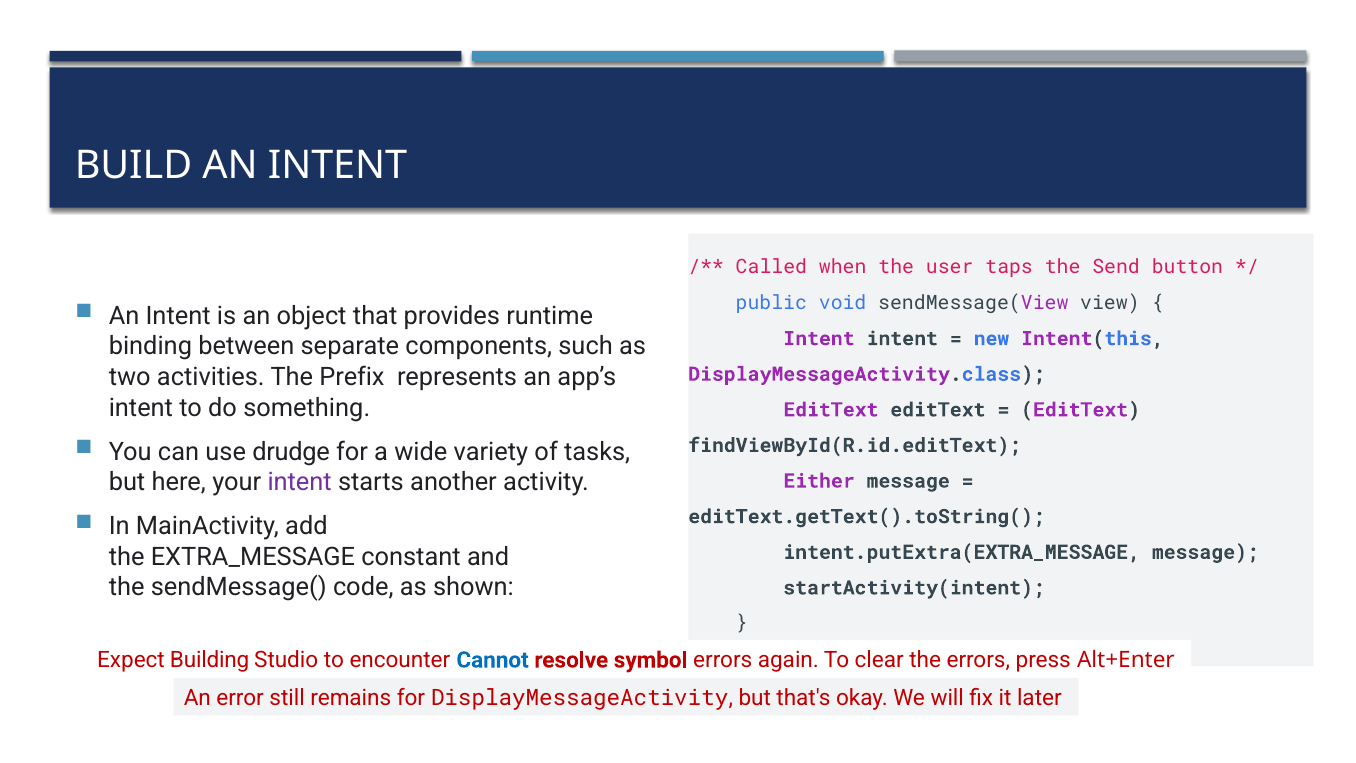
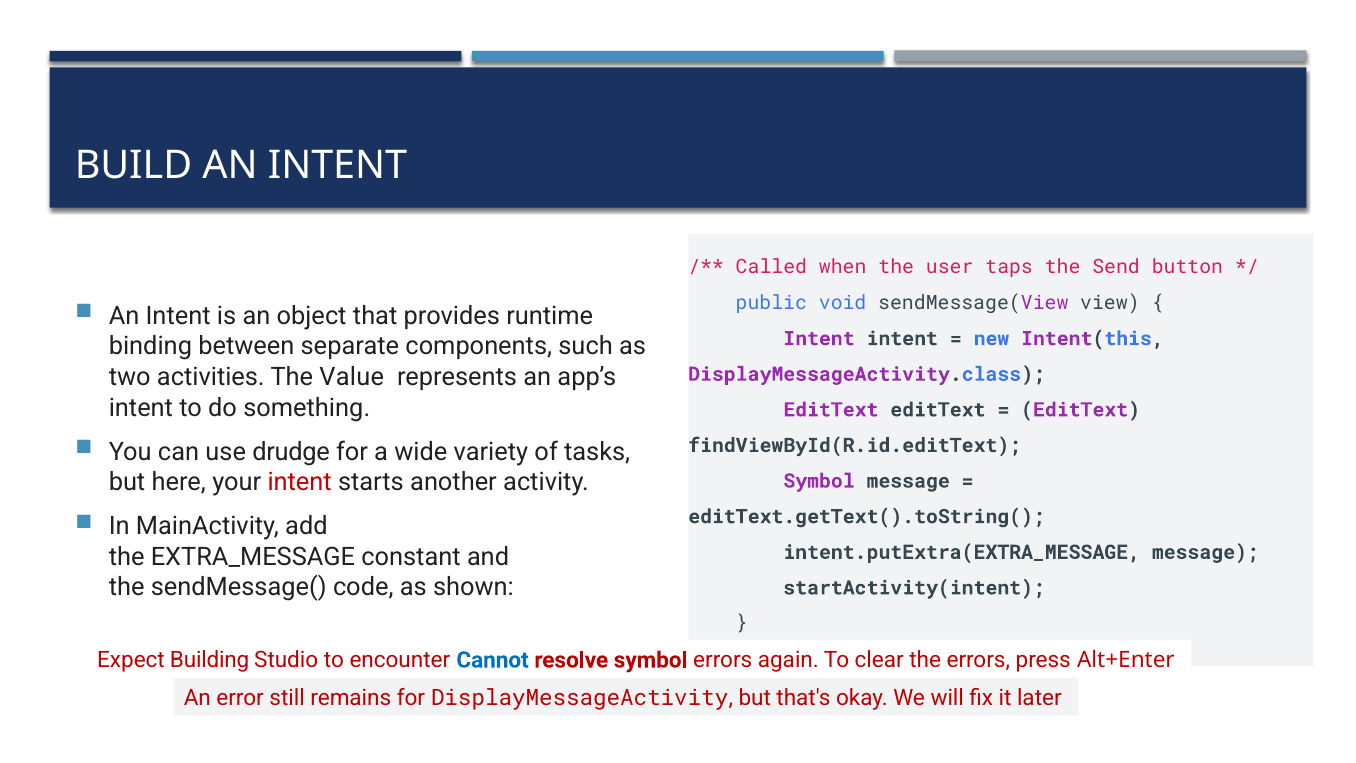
Prefix: Prefix -> Value (352, 377)
intent colour: purple -> red (300, 482)
Either: Either -> Symbol (819, 481)
